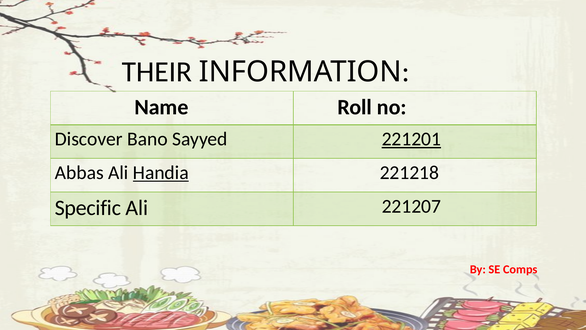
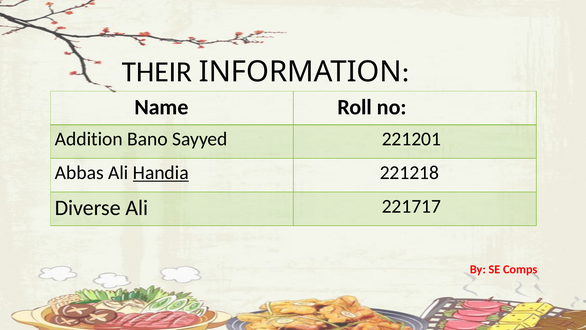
Discover: Discover -> Addition (89, 139)
221201 underline: present -> none (411, 139)
Specific: Specific -> Diverse (88, 208)
221207: 221207 -> 221717 (411, 206)
